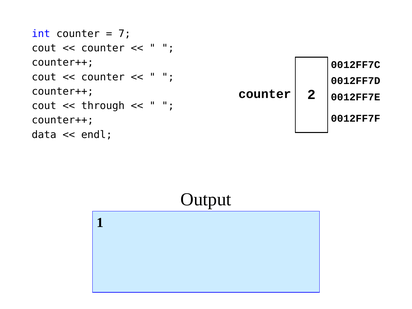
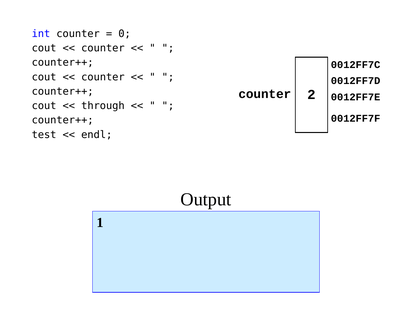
7: 7 -> 0 (125, 34)
data: data -> test (44, 135)
